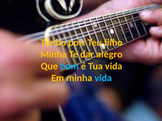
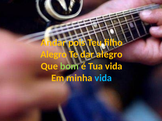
Tenho: Tenho -> Andar (53, 43)
Minha: Minha -> Alegro (54, 55)
bom colour: light blue -> light green (69, 66)
